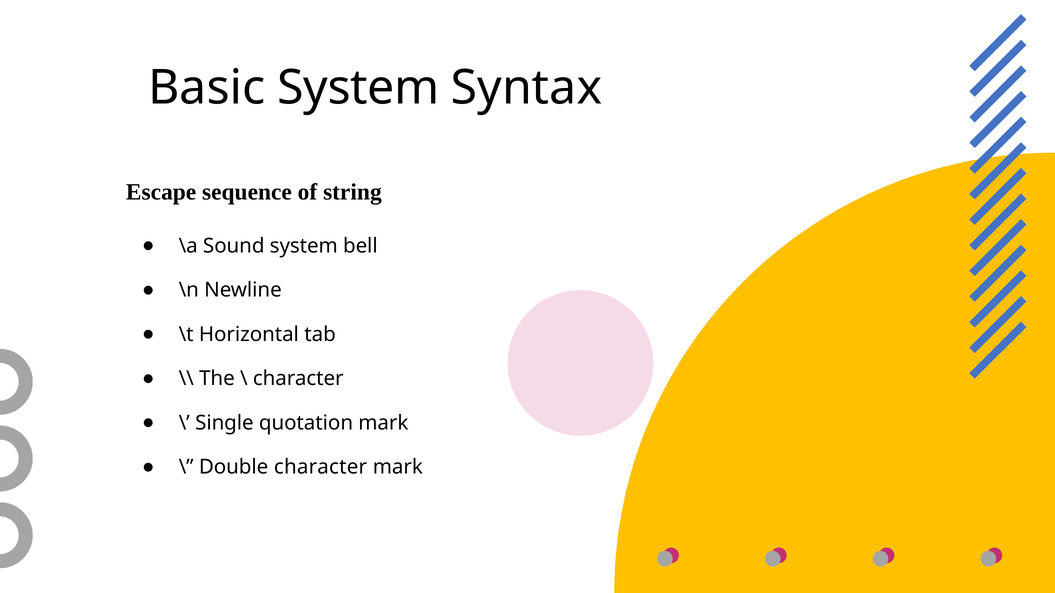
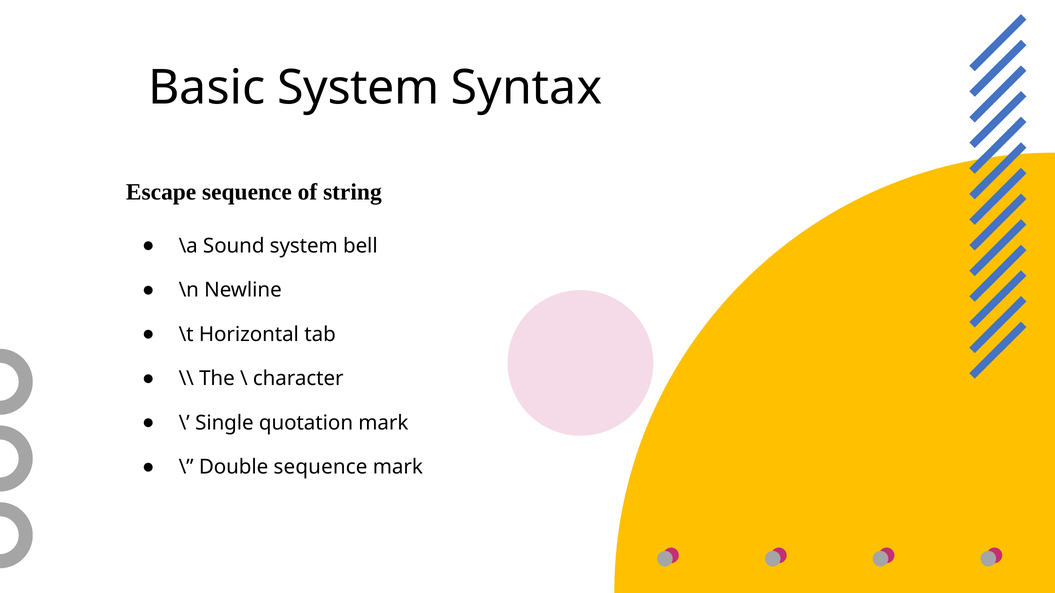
Double character: character -> sequence (321, 467)
